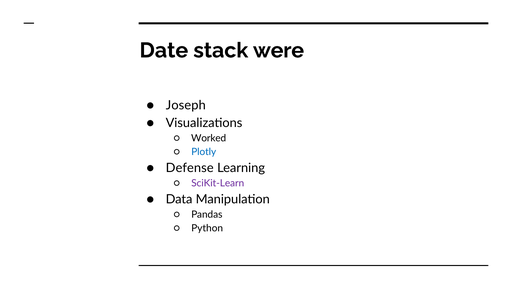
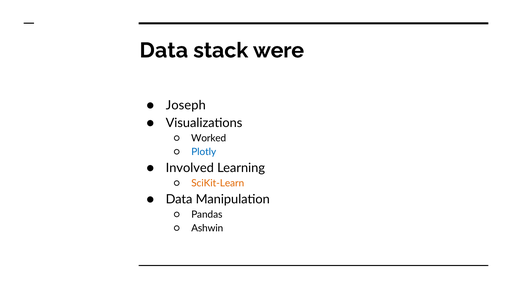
Date: Date -> Data (164, 50)
Defense: Defense -> Involved (190, 168)
SciKit-Learn colour: purple -> orange (218, 183)
Python: Python -> Ashwin (207, 228)
